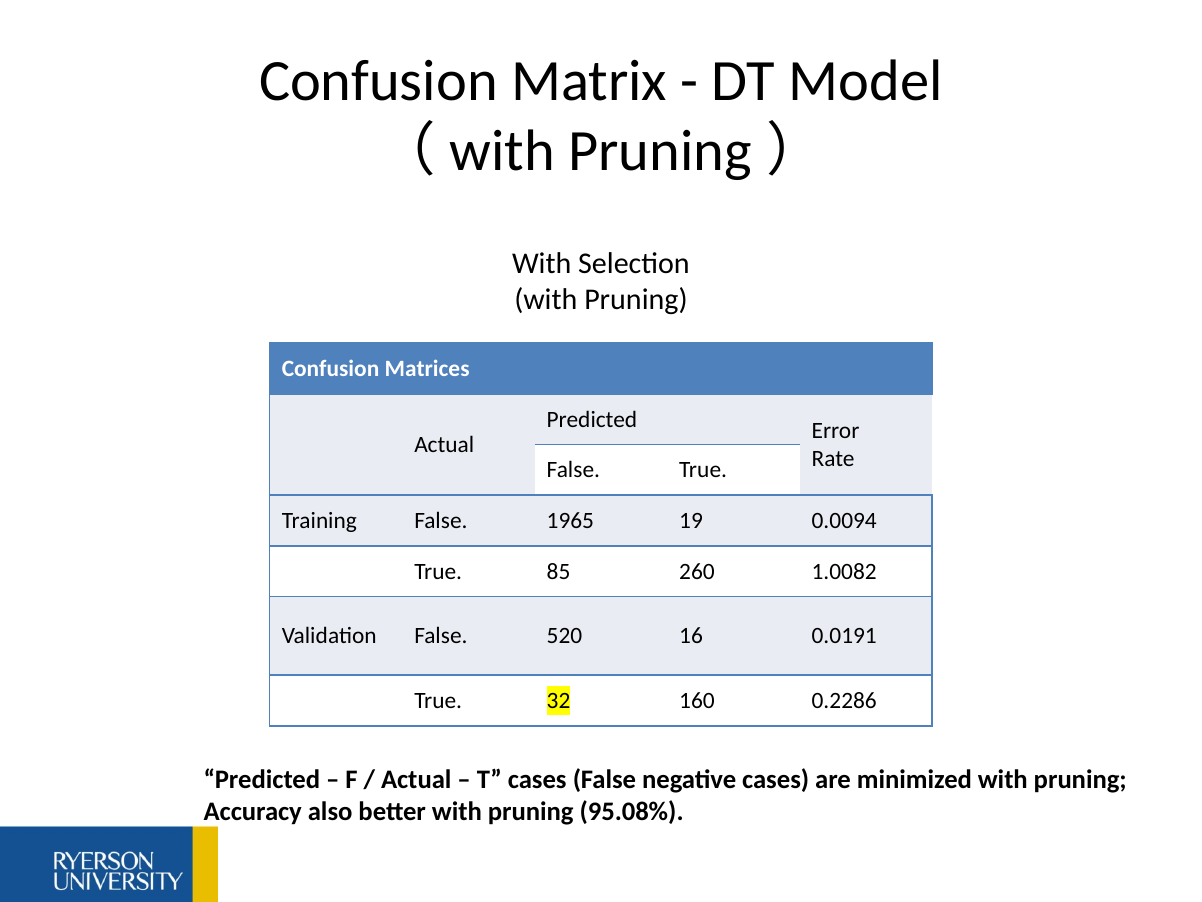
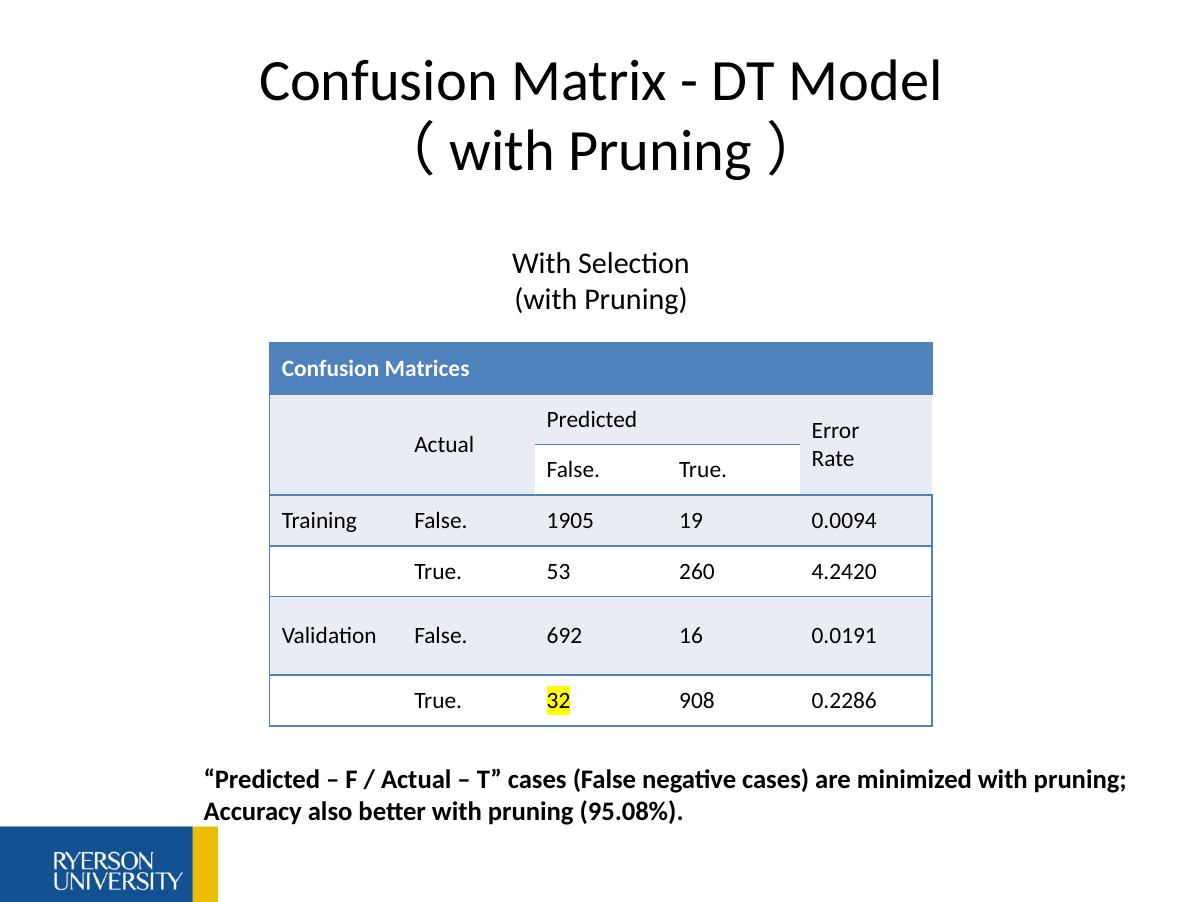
1965: 1965 -> 1905 (570, 520)
85: 85 -> 53 (559, 571)
1.0082: 1.0082 -> 4.2420 (844, 571)
520: 520 -> 692 (564, 636)
160: 160 -> 908 (697, 700)
